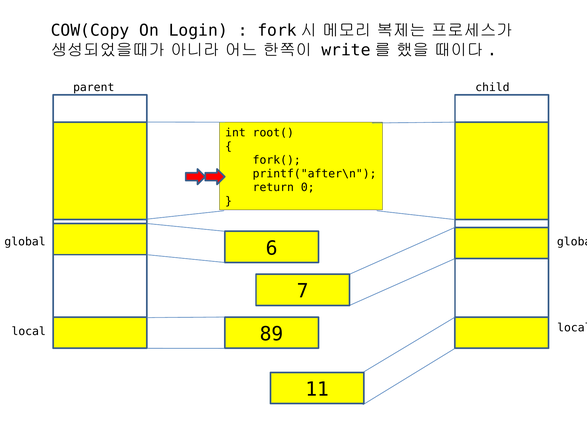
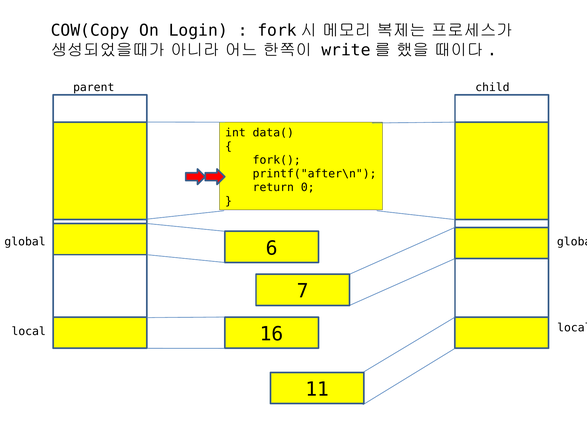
root(: root( -> data( (273, 133)
89: 89 -> 16 (272, 334)
